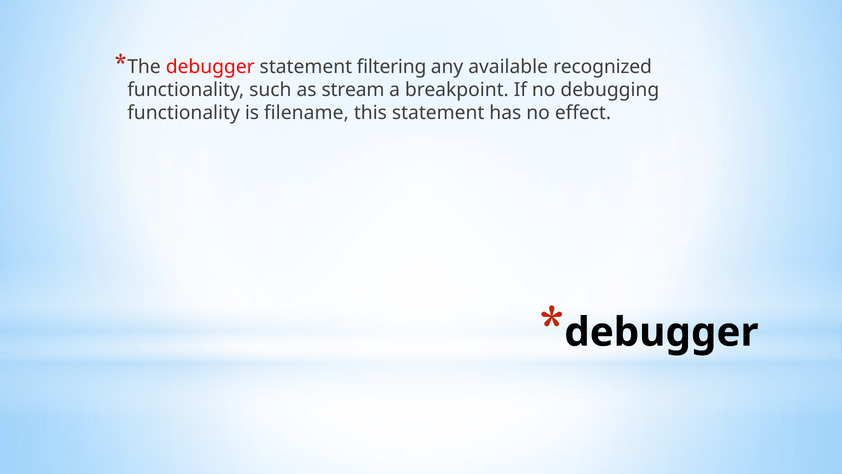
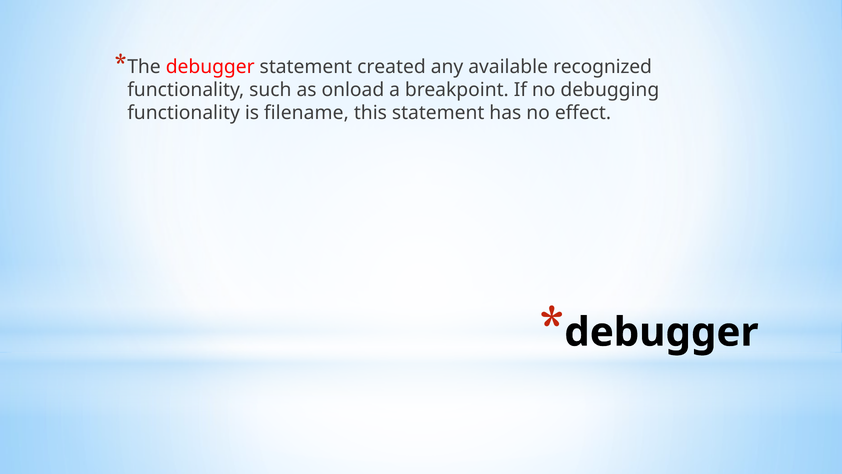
filtering: filtering -> created (391, 67)
stream: stream -> onload (353, 90)
